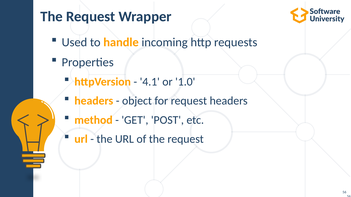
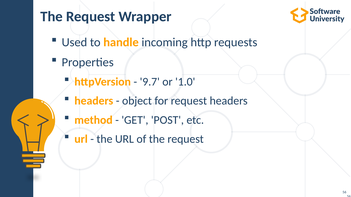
4.1: 4.1 -> 9.7 (150, 82)
